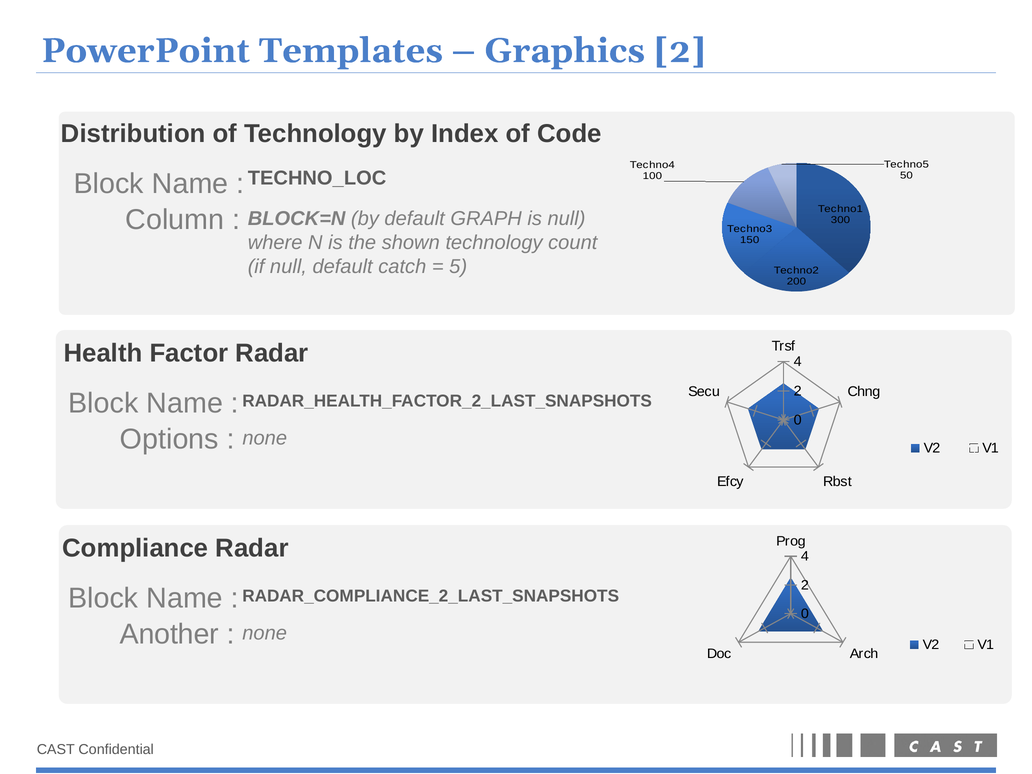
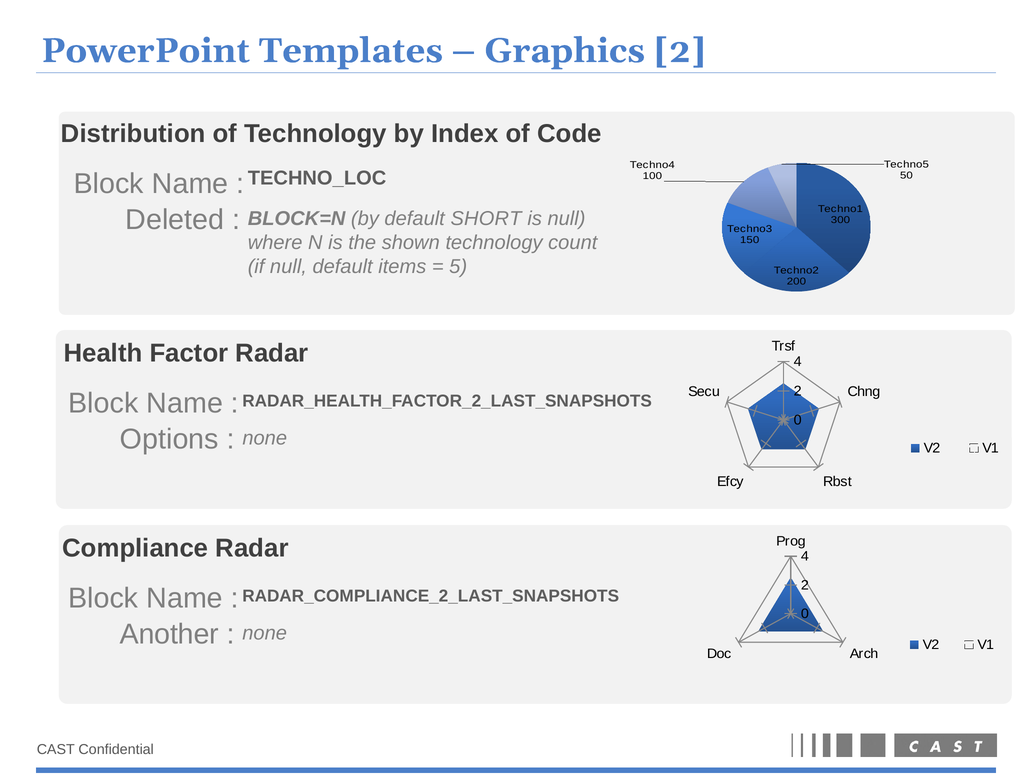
Column: Column -> Deleted (175, 220)
GRAPH: GRAPH -> SHORT (486, 219)
catch: catch -> items (402, 267)
